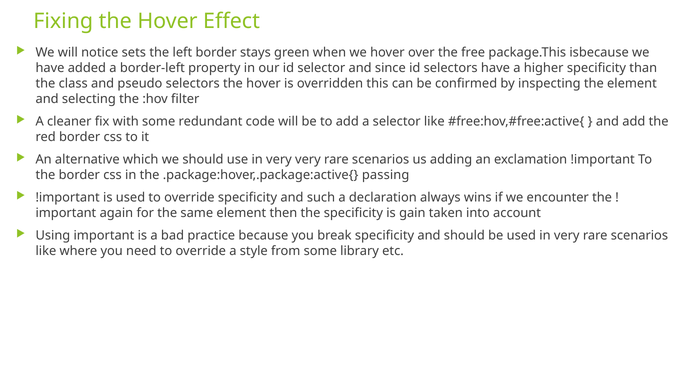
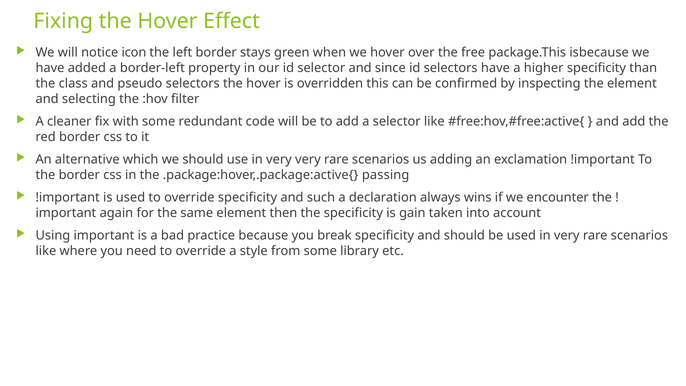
sets: sets -> icon (134, 53)
